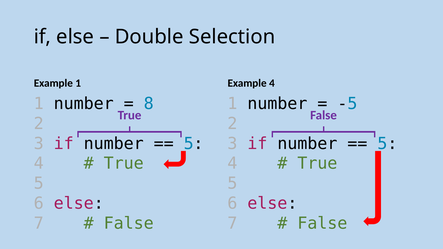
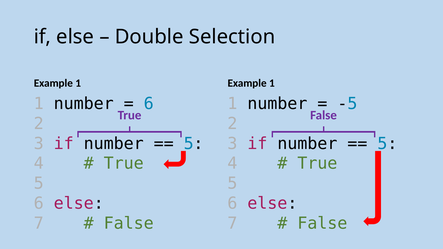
1 Example 4: 4 -> 1 (272, 83)
8: 8 -> 6 (149, 104)
